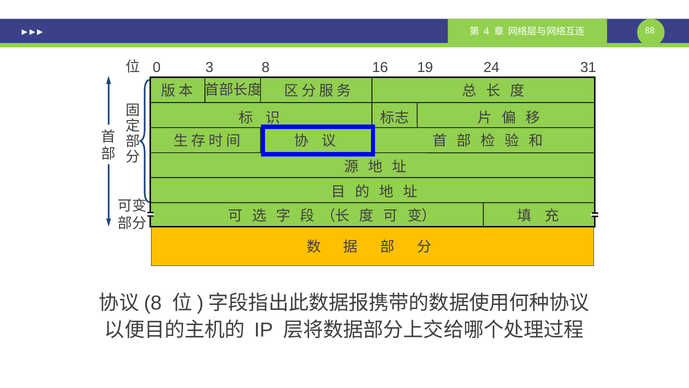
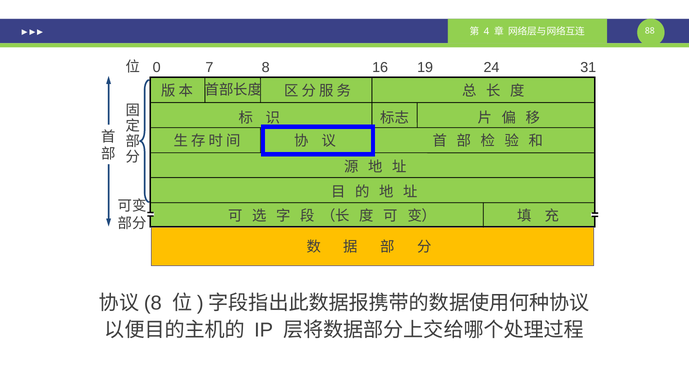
3: 3 -> 7 (209, 68)
